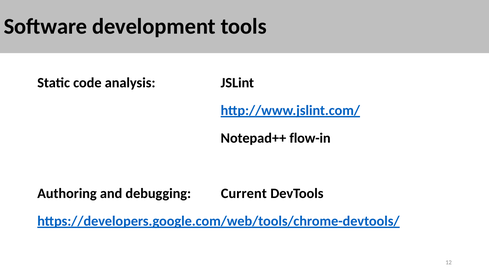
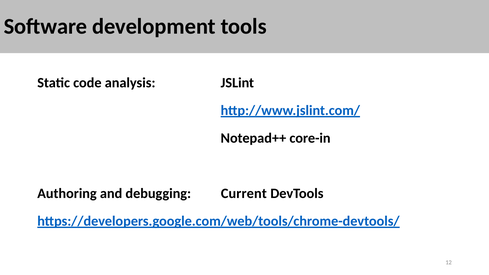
flow-in: flow-in -> core-in (310, 138)
